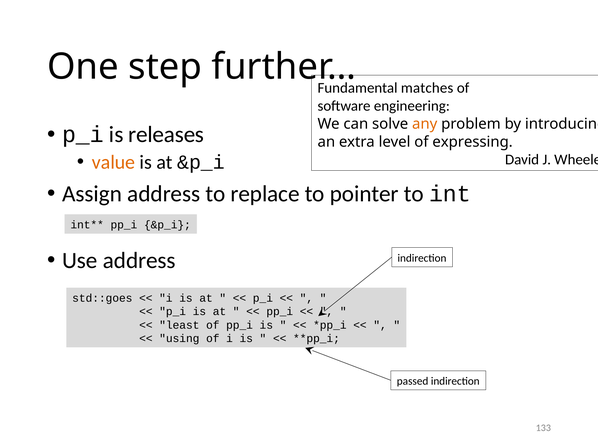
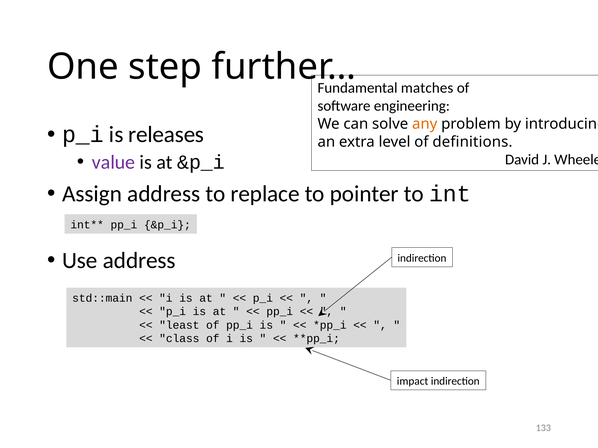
expressing: expressing -> definitions (472, 142)
value colour: orange -> purple (114, 162)
std::goes: std::goes -> std::main (102, 298)
using: using -> class (179, 339)
passed: passed -> impact (413, 382)
